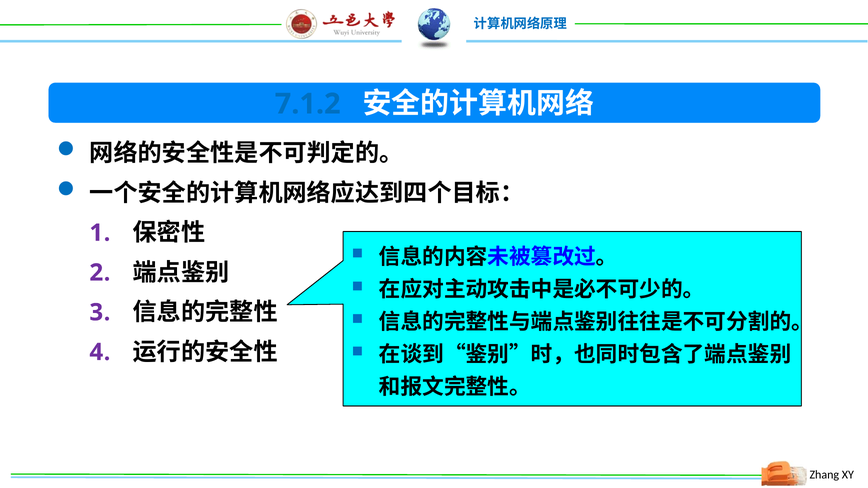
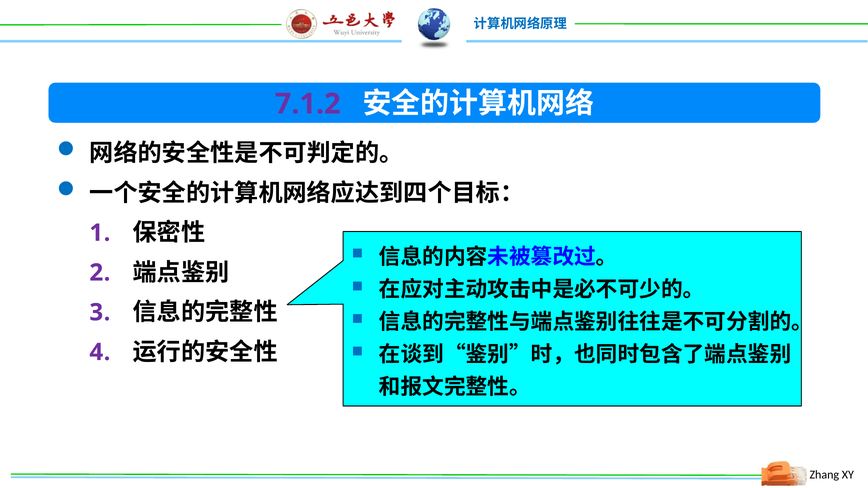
7.1.2 colour: blue -> purple (308, 104)
